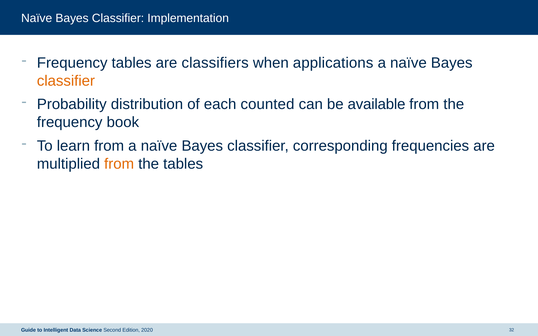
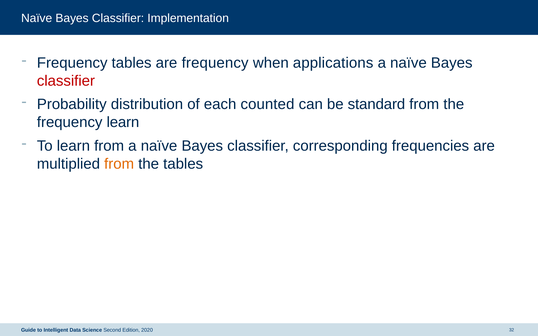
are classifiers: classifiers -> frequency (215, 63)
classifier colour: orange -> red (66, 81)
available: available -> standard (376, 104)
frequency book: book -> learn (123, 122)
